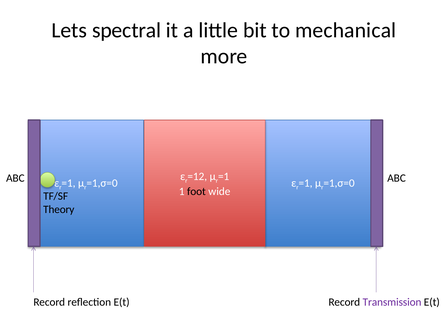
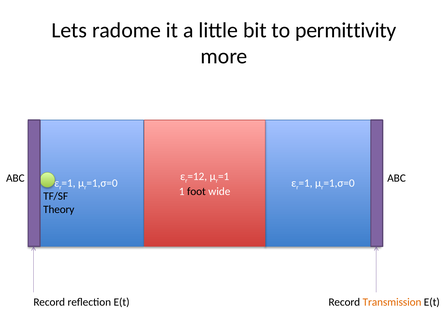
spectral: spectral -> radome (127, 30)
mechanical: mechanical -> permittivity (346, 30)
Transmission colour: purple -> orange (392, 302)
